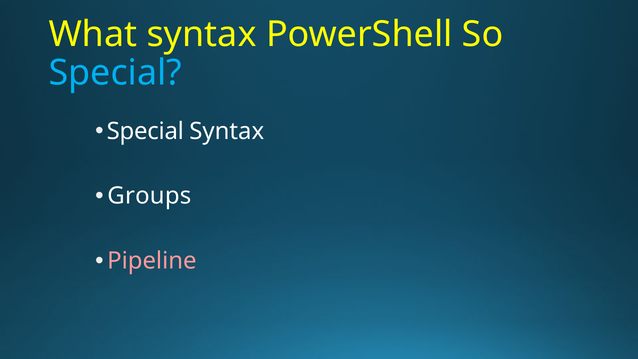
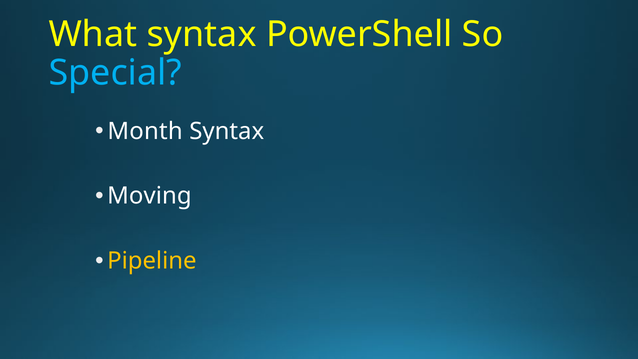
Special: Special -> Month (145, 131)
Groups: Groups -> Moving (149, 196)
Pipeline colour: pink -> yellow (152, 261)
